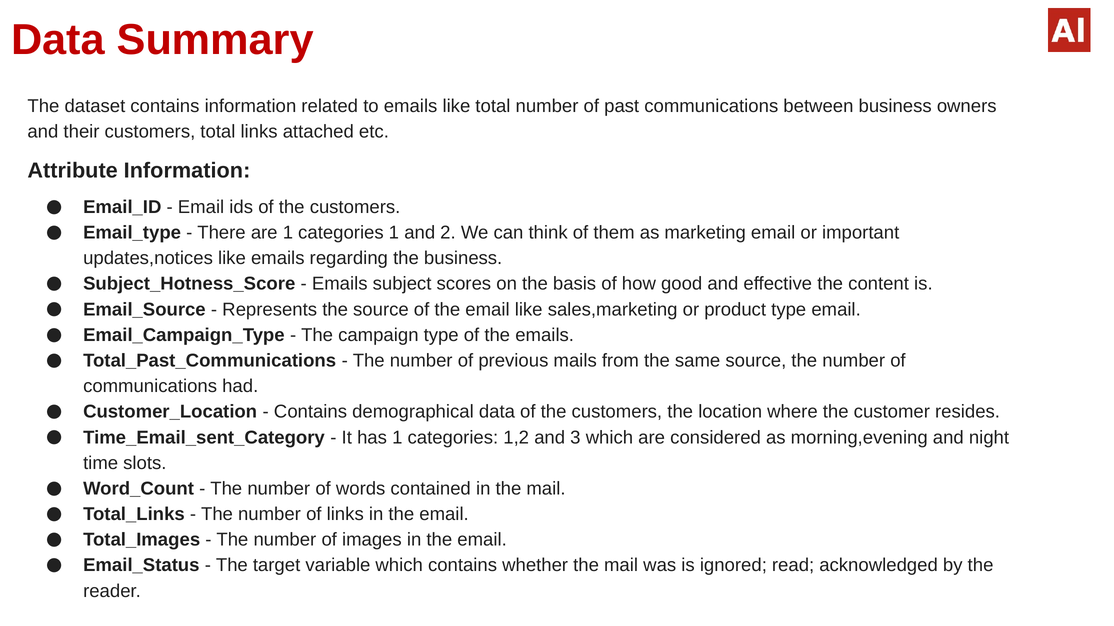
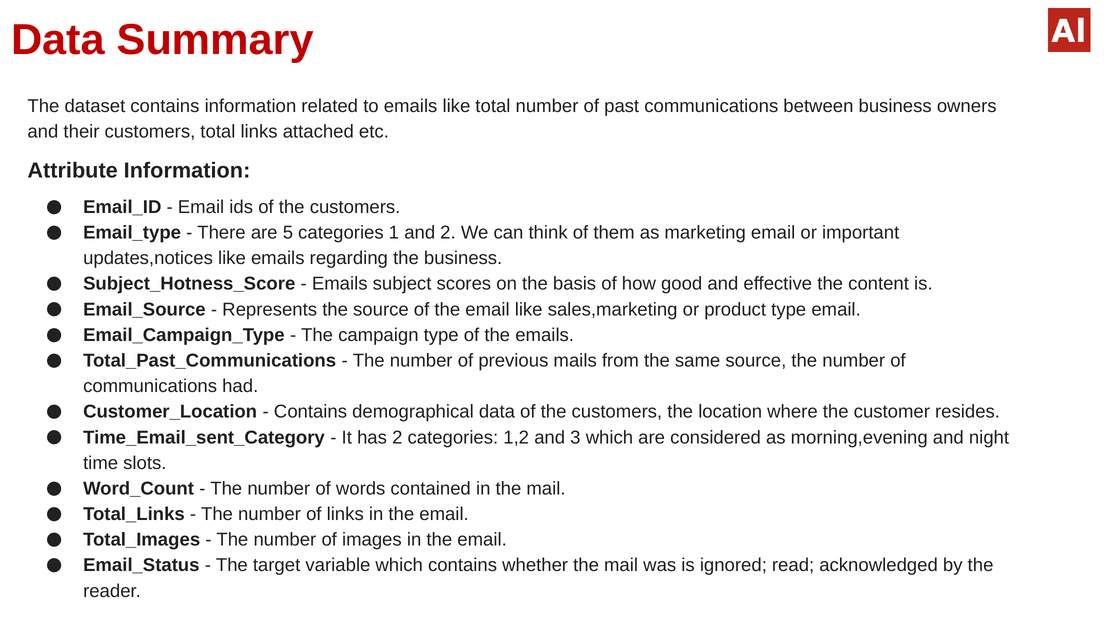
are 1: 1 -> 5 (288, 233)
has 1: 1 -> 2 (397, 438)
